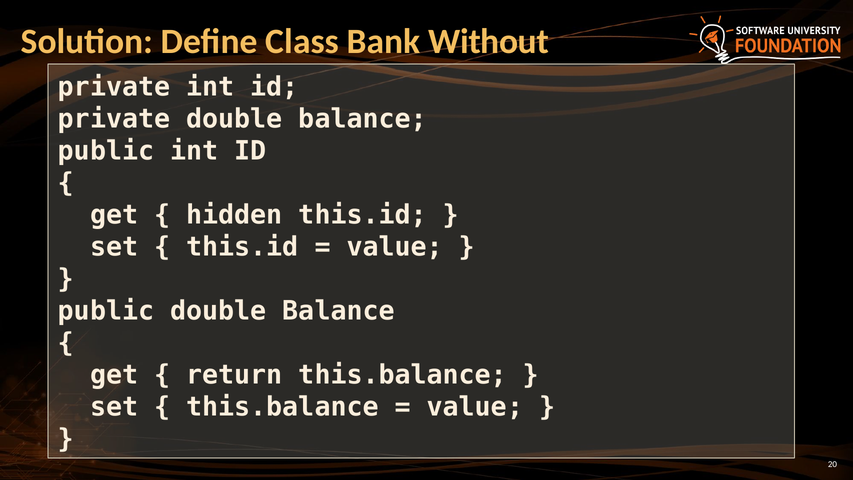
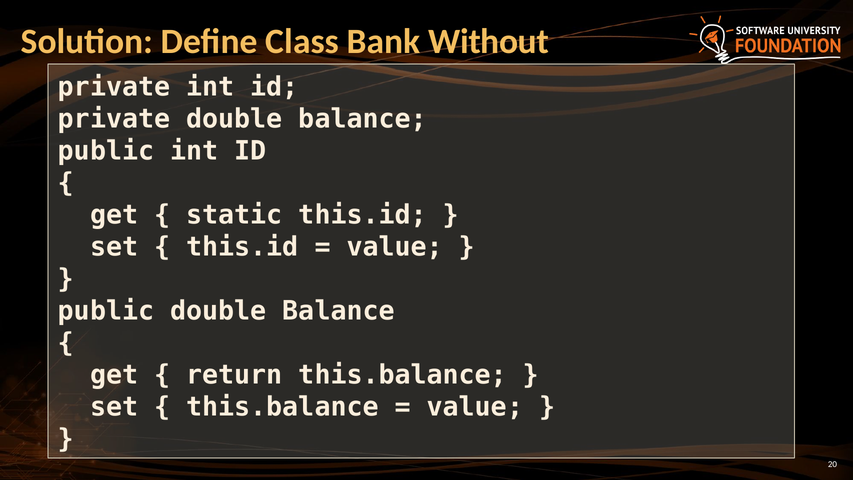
hidden: hidden -> static (234, 215)
